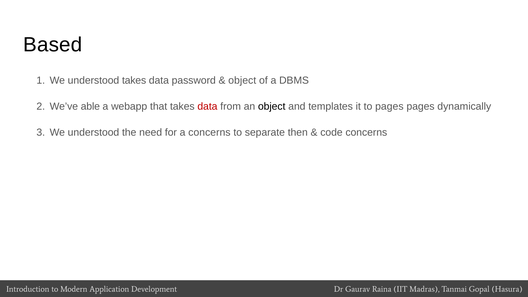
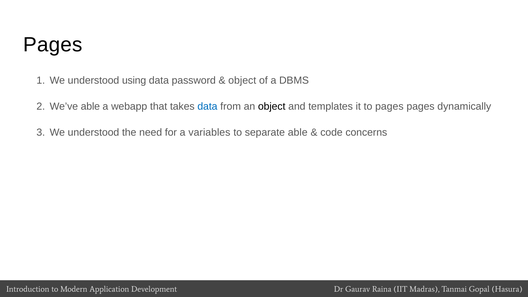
Based: Based -> Pages (53, 45)
understood takes: takes -> using (134, 81)
data colour: red -> blue (207, 106)
a concerns: concerns -> variables (209, 132)
separate then: then -> able (298, 132)
